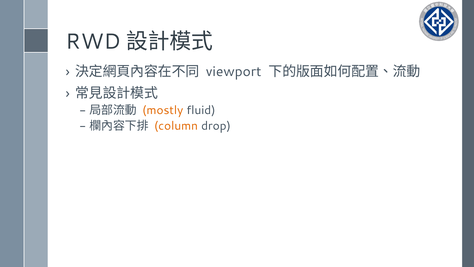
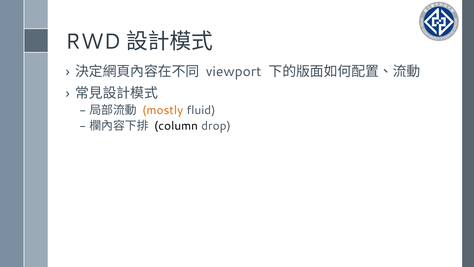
column colour: orange -> black (176, 126)
